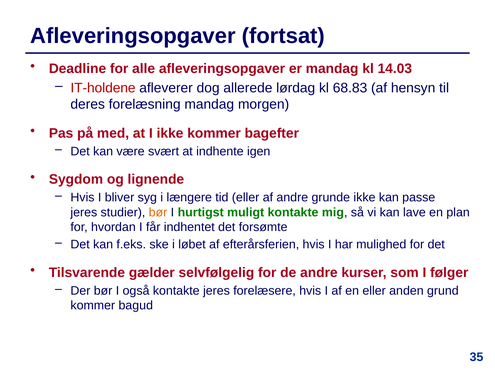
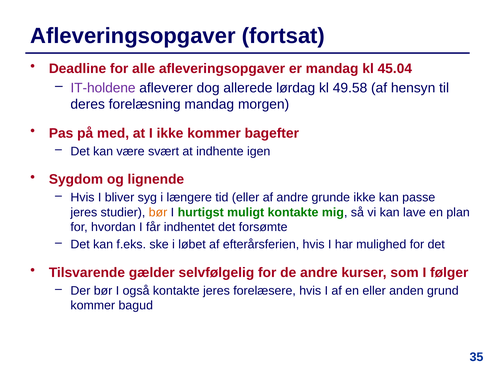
14.03: 14.03 -> 45.04 (395, 69)
IT-holdene colour: red -> purple (103, 88)
68.83: 68.83 -> 49.58 (350, 88)
